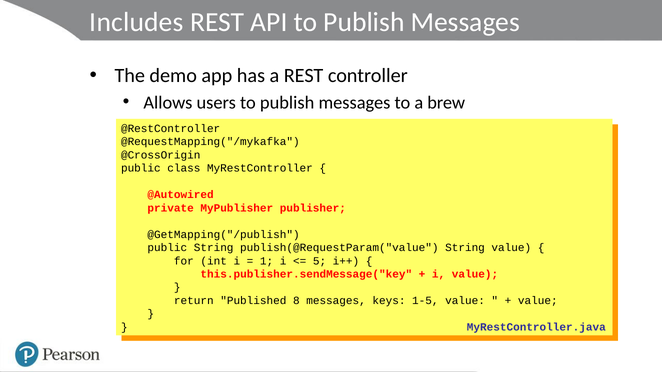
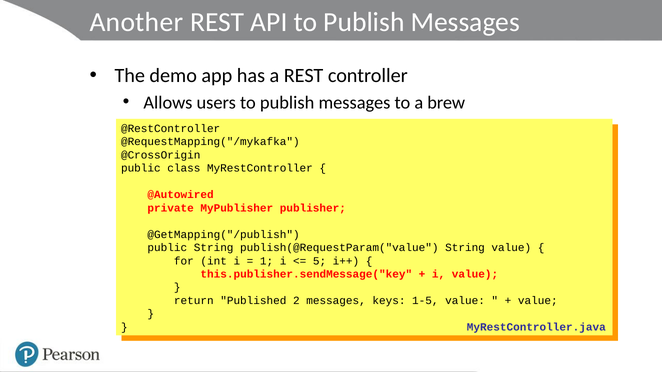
Includes: Includes -> Another (137, 22)
8: 8 -> 2 (296, 301)
